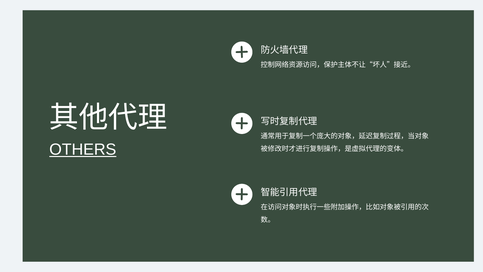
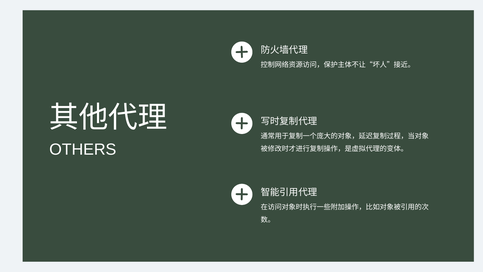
OTHERS underline: present -> none (83, 149)
